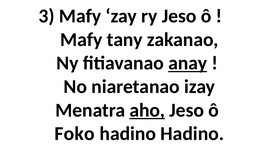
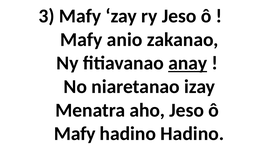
tany: tany -> anio (125, 40)
aho underline: present -> none (147, 110)
Foko: Foko -> Mafy (75, 133)
